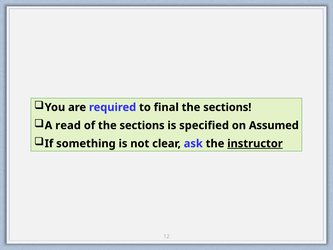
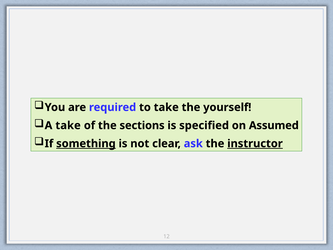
to final: final -> take (166, 107)
sections: sections -> yourself (227, 107)
A read: read -> take (68, 125)
something underline: none -> present (86, 143)
